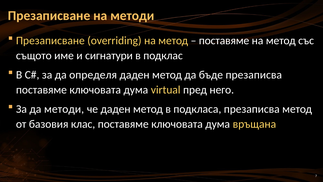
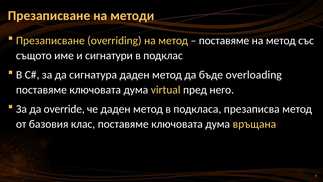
определя: определя -> сигнатура (93, 75)
бъде презаписва: презаписва -> overloading (254, 75)
да методи: методи -> override (64, 109)
